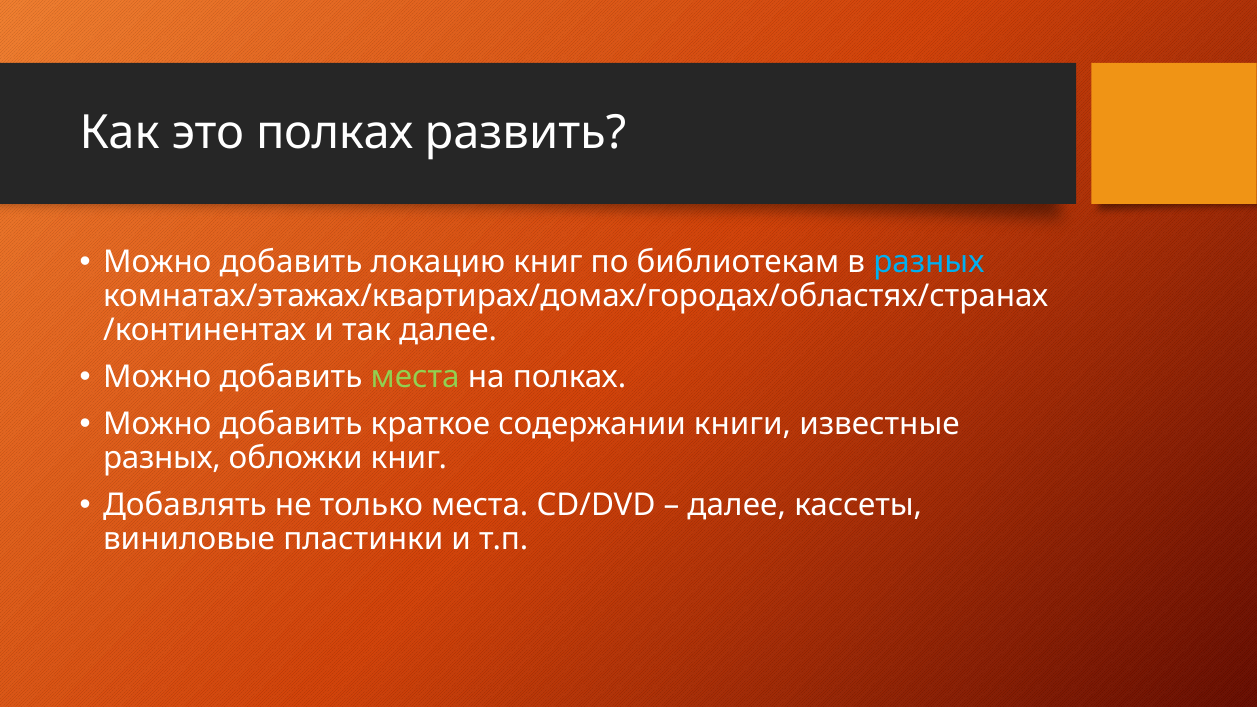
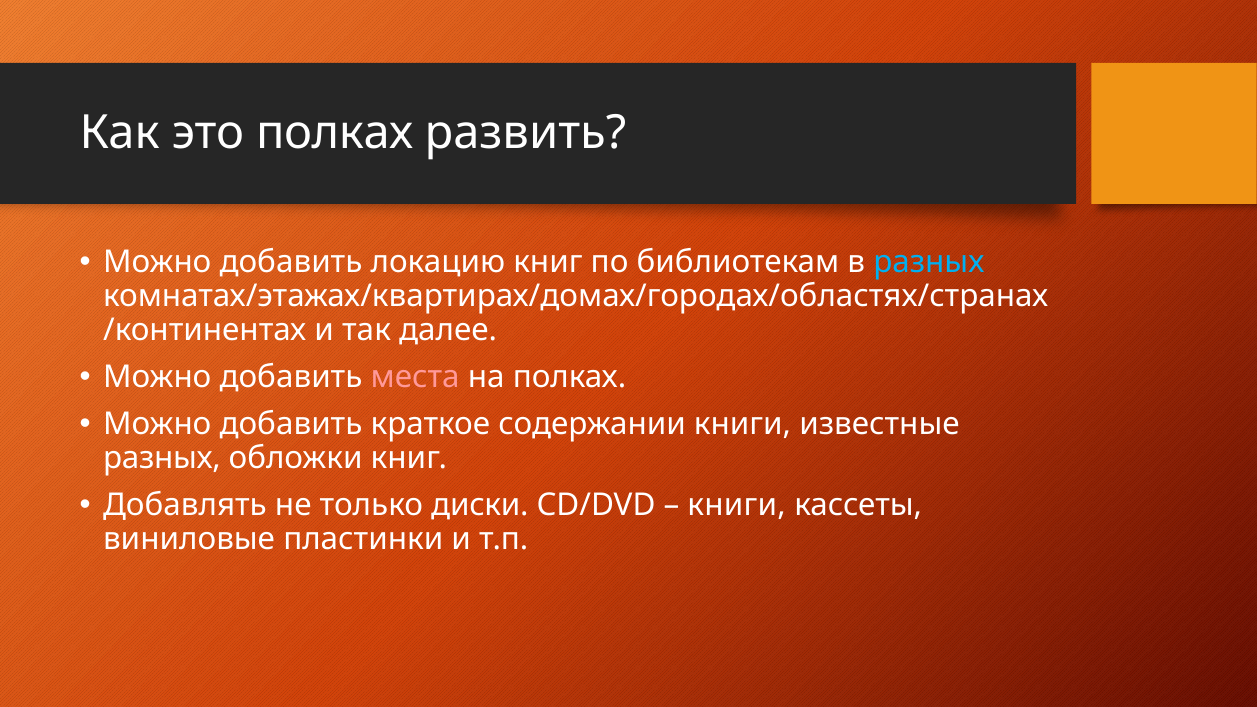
места colour: light green -> pink (415, 377)
только места: места -> диски (480, 505)
далее: далее -> книги (737, 505)
